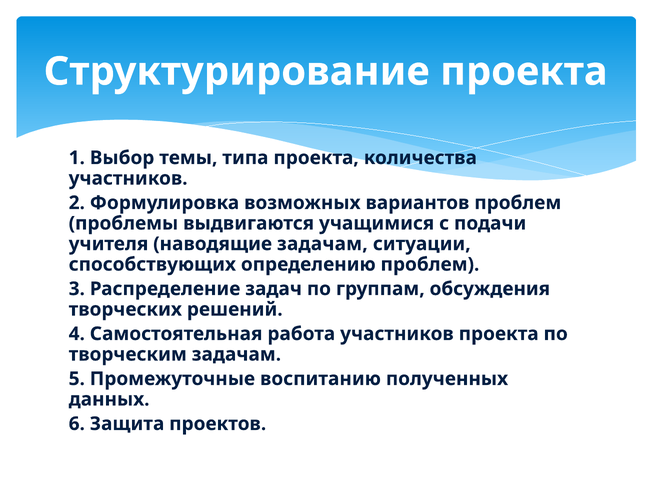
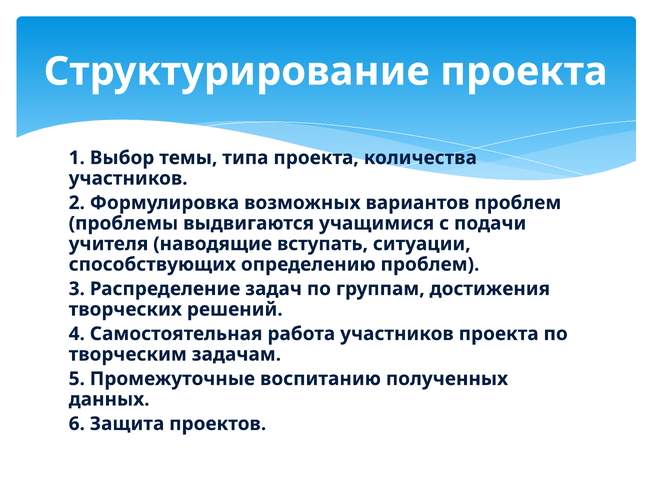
наводящие задачам: задачам -> вступать (322, 244)
обсуждения: обсуждения -> достижения (490, 289)
